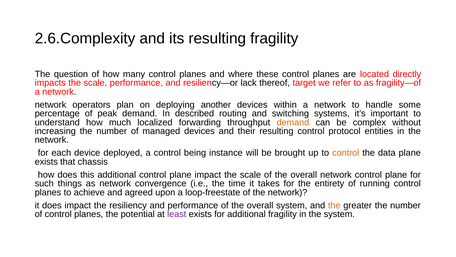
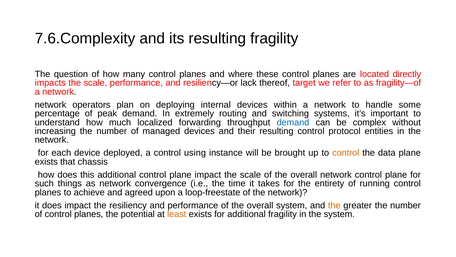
2.6.Complexity: 2.6.Complexity -> 7.6.Complexity (85, 38)
another: another -> internal (216, 105)
described: described -> extremely (195, 113)
demand colour: orange -> blue (293, 122)
being: being -> using (195, 153)
least colour: purple -> orange (177, 214)
